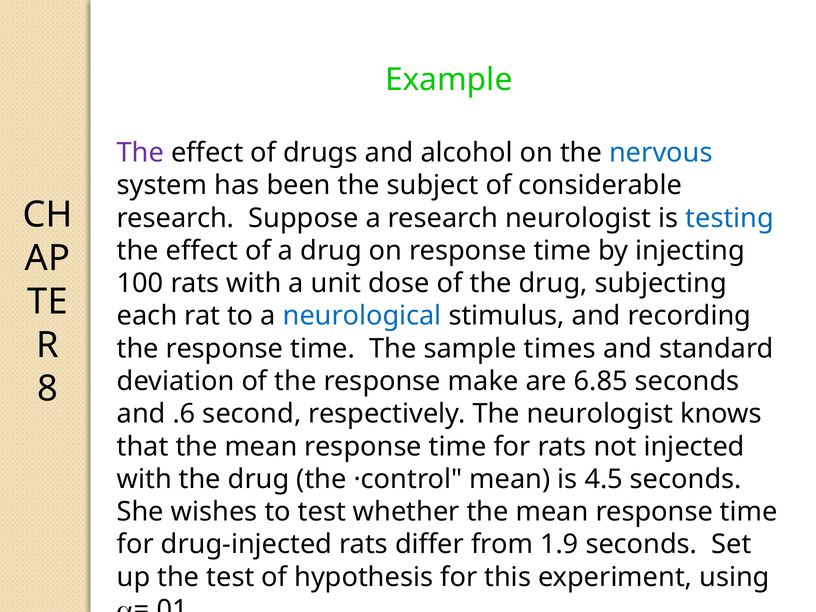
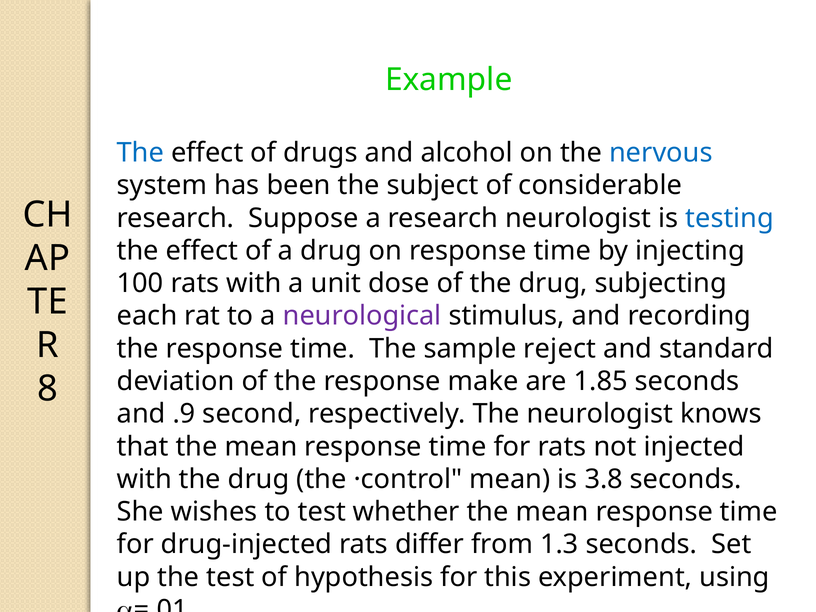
The colour: purple -> blue (140, 153)
neurological colour: blue -> purple (362, 316)
times: times -> reject (560, 349)
6.85: 6.85 -> 1.85 (601, 381)
.6: .6 -> .9 (184, 414)
4.5: 4.5 -> 3.8 (604, 479)
1.9: 1.9 -> 1.3 (559, 544)
